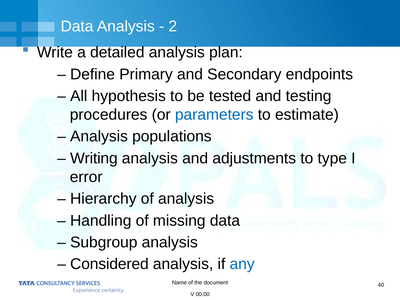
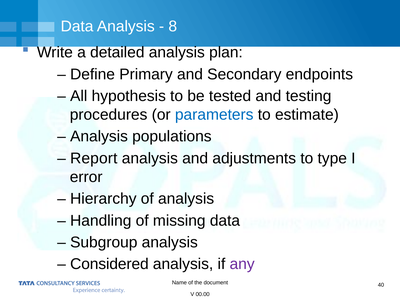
2: 2 -> 8 (173, 26)
Writing: Writing -> Report (94, 158)
any colour: blue -> purple (242, 264)
